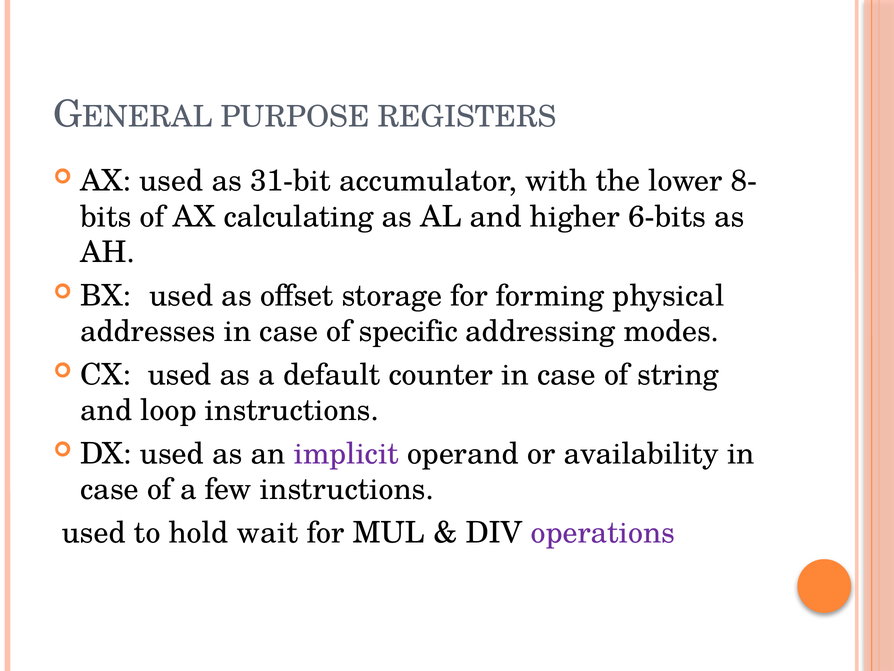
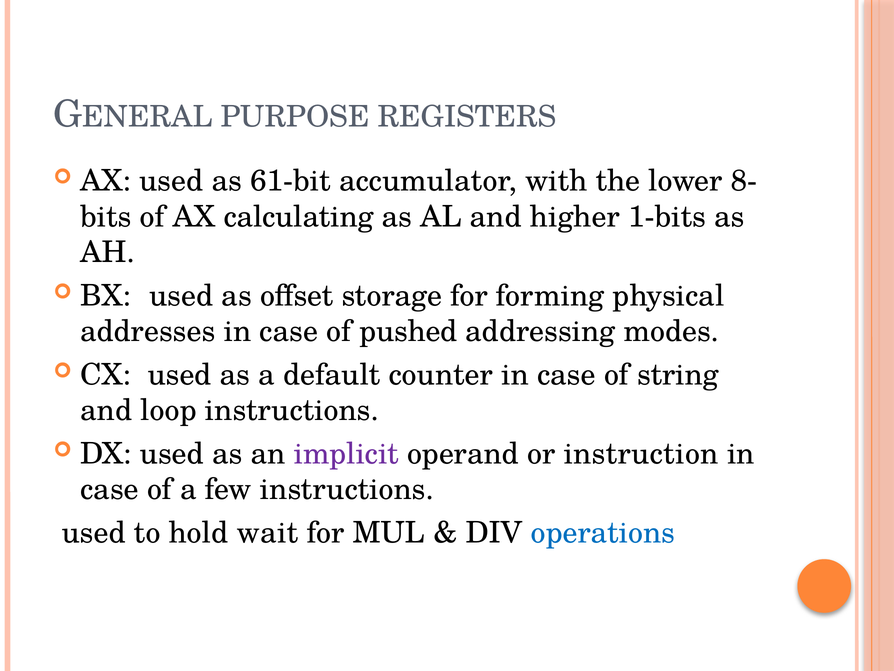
31-bit: 31-bit -> 61-bit (290, 181)
6-bits: 6-bits -> 1-bits (667, 217)
specific: specific -> pushed (408, 331)
availability: availability -> instruction (641, 454)
operations colour: purple -> blue (603, 533)
